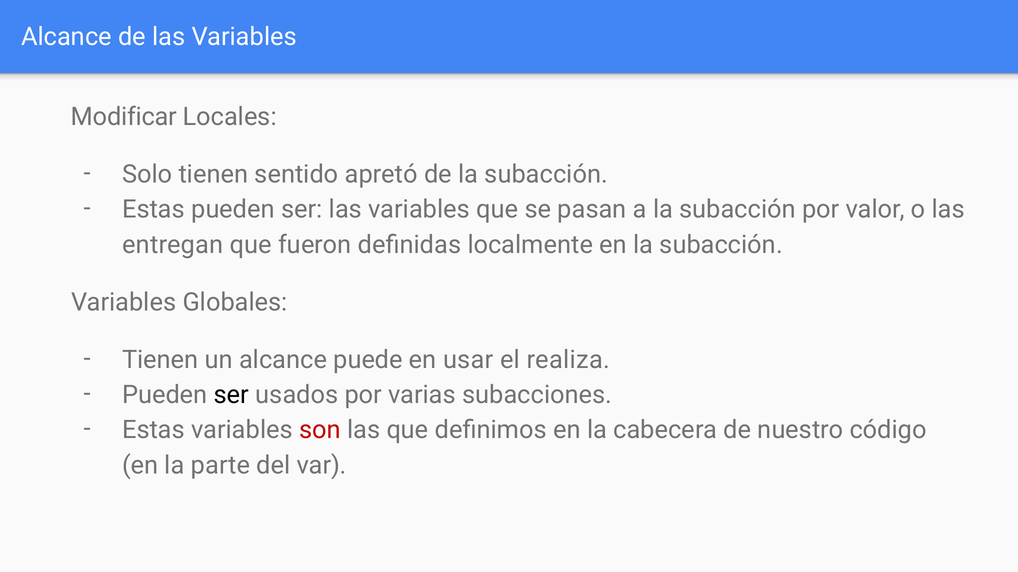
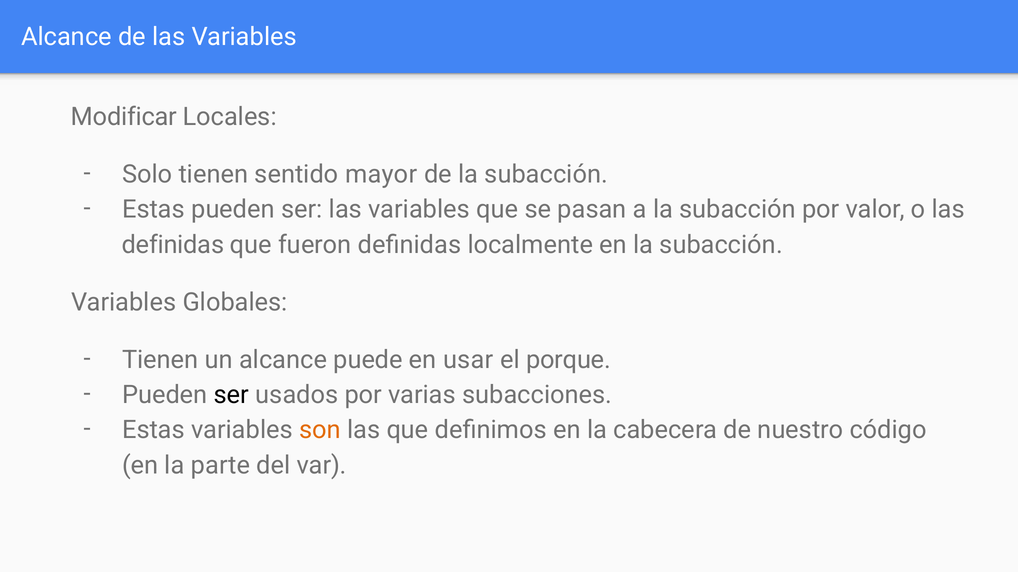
apretó: apretó -> mayor (381, 175)
entregan: entregan -> definidas (173, 245)
realiza: realiza -> porque (568, 360)
son colour: red -> orange (320, 431)
